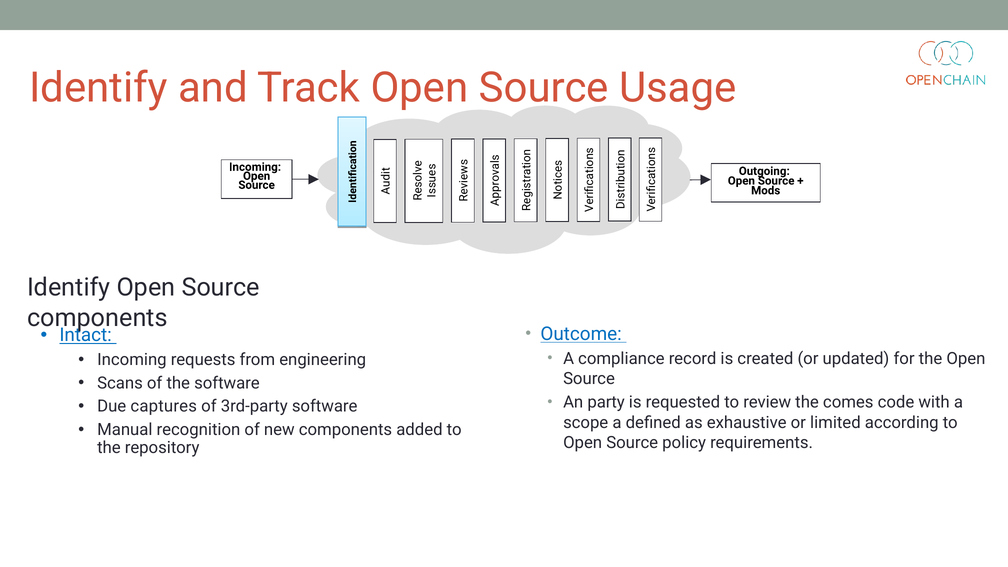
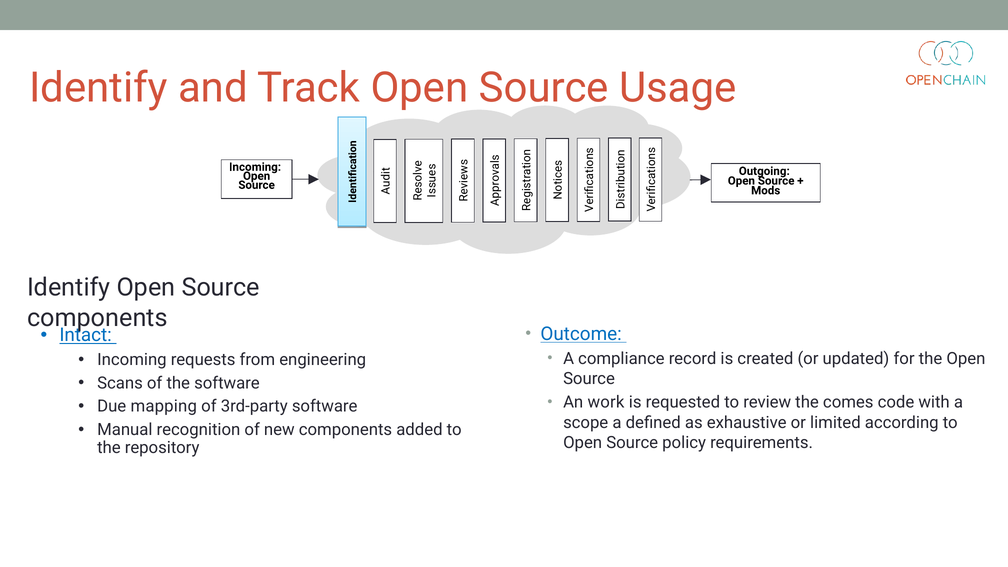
party: party -> work (606, 402)
captures: captures -> mapping (164, 406)
